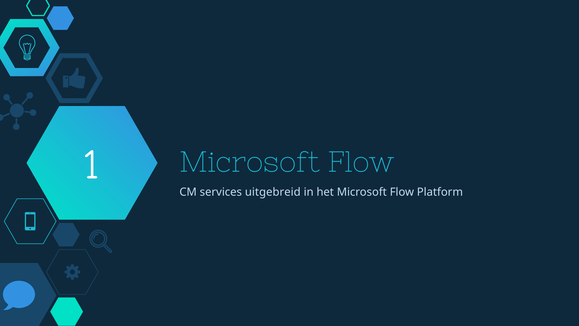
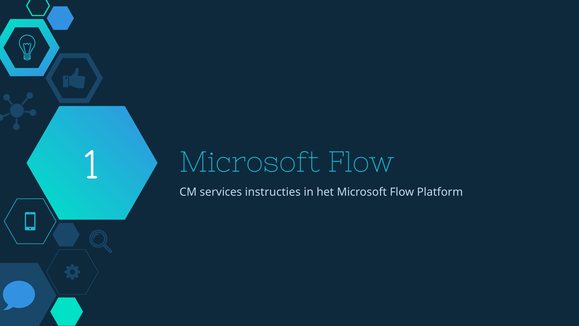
uitgebreid: uitgebreid -> instructies (273, 192)
